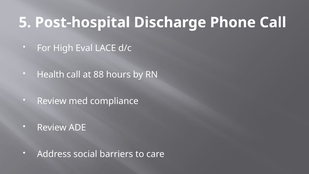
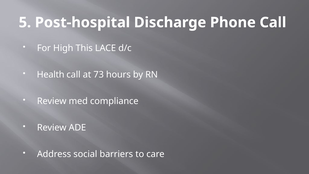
Eval: Eval -> This (84, 48)
88: 88 -> 73 (99, 75)
